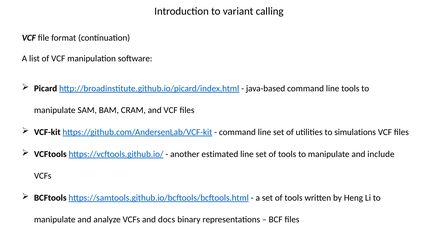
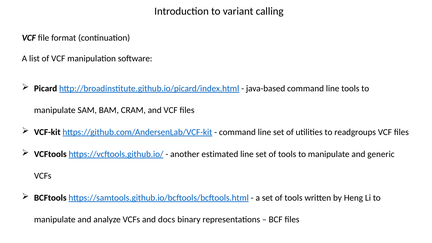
simulations: simulations -> readgroups (355, 132)
include: include -> generic (381, 154)
